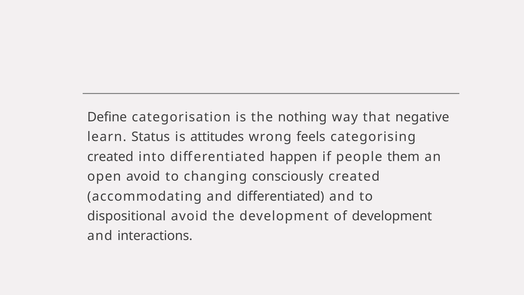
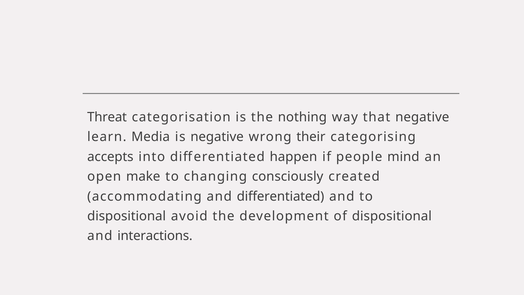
Define: Define -> Threat (107, 117)
Status: Status -> Media (151, 137)
is attitudes: attitudes -> negative (217, 137)
feels: feels -> their (311, 137)
created: created -> accepts (110, 157)
them: them -> mind (403, 157)
open avoid: avoid -> make (143, 176)
of development: development -> dispositional (392, 216)
